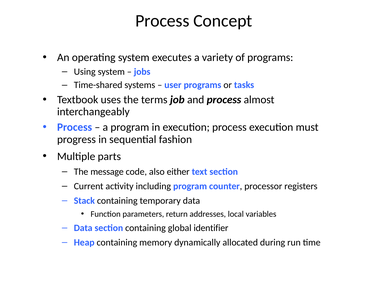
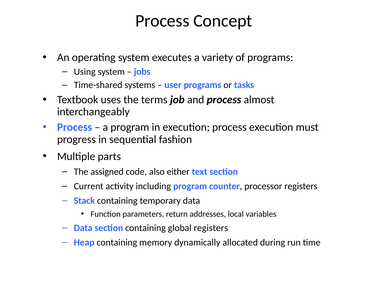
message: message -> assigned (107, 171)
global identifier: identifier -> registers (211, 227)
